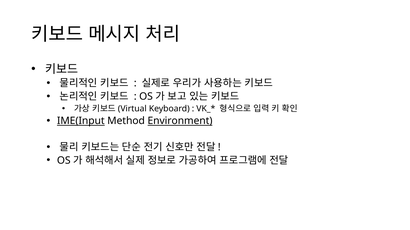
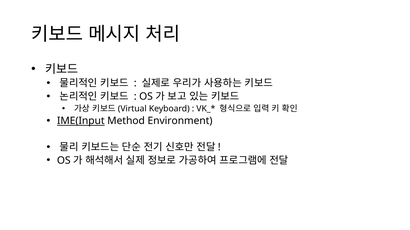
Environment underline: present -> none (180, 121)
